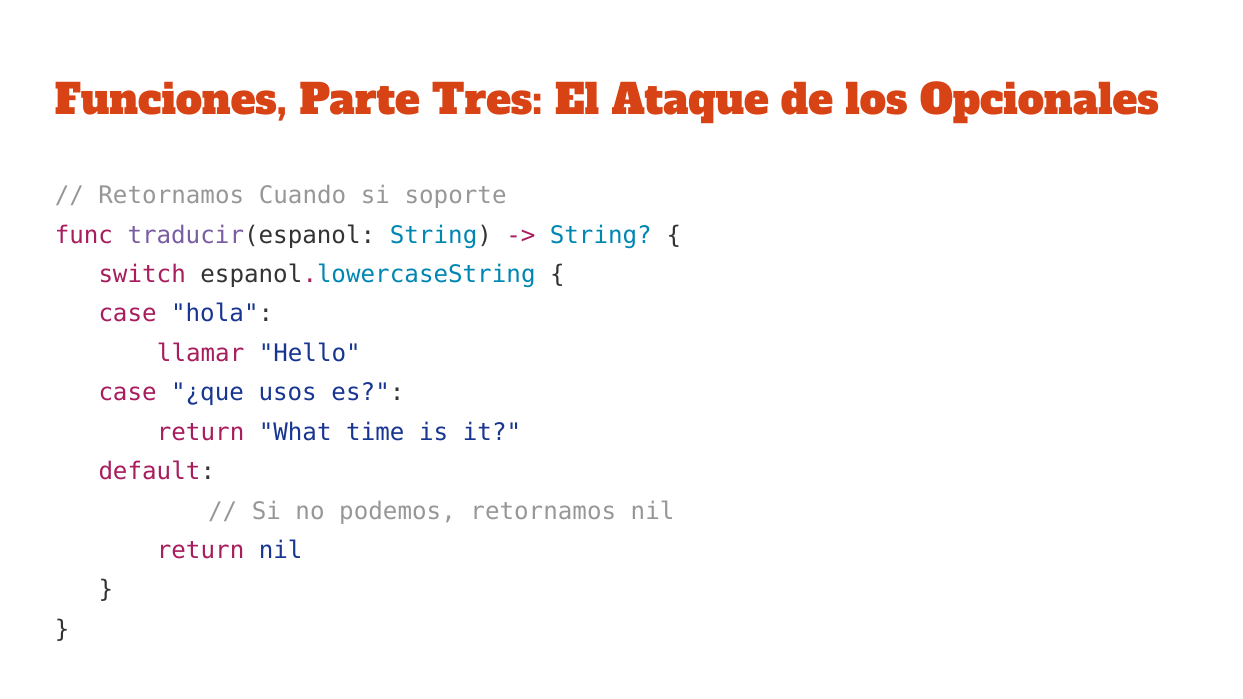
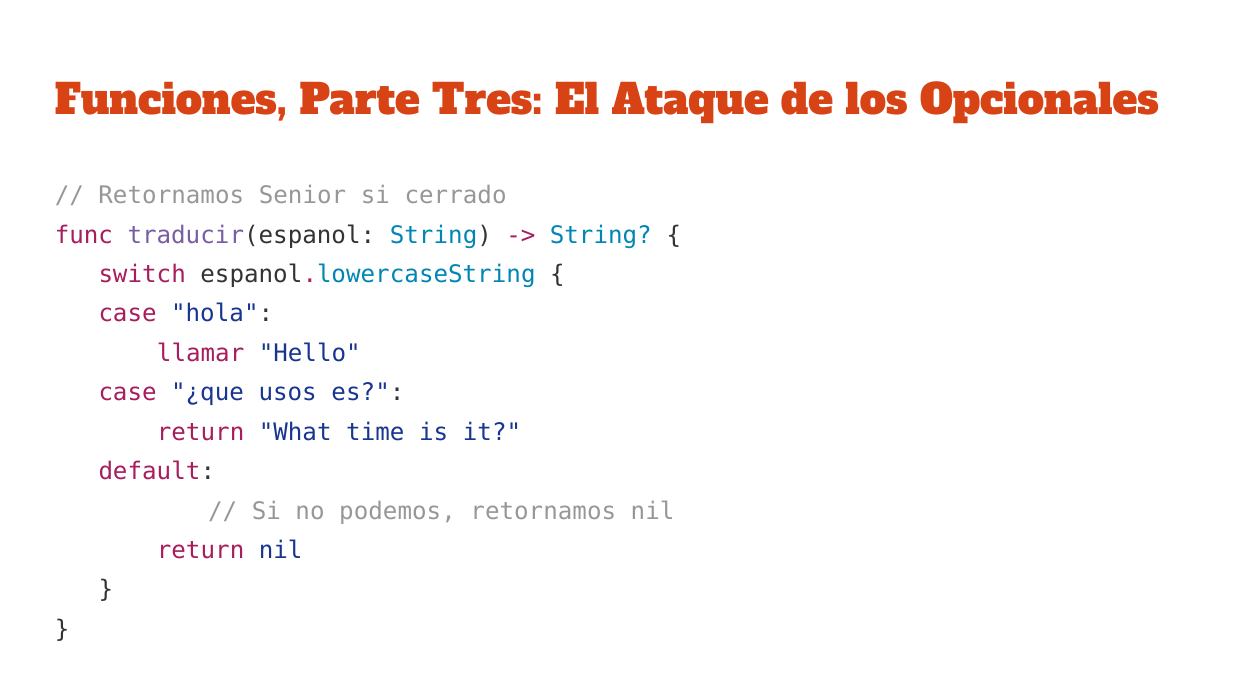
Cuando: Cuando -> Senior (303, 196)
soporte: soporte -> cerrado (456, 196)
